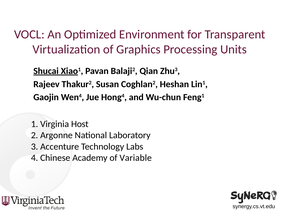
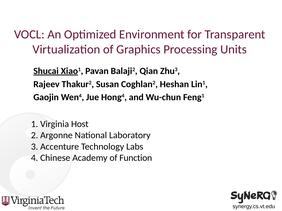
Variable: Variable -> Function (136, 158)
